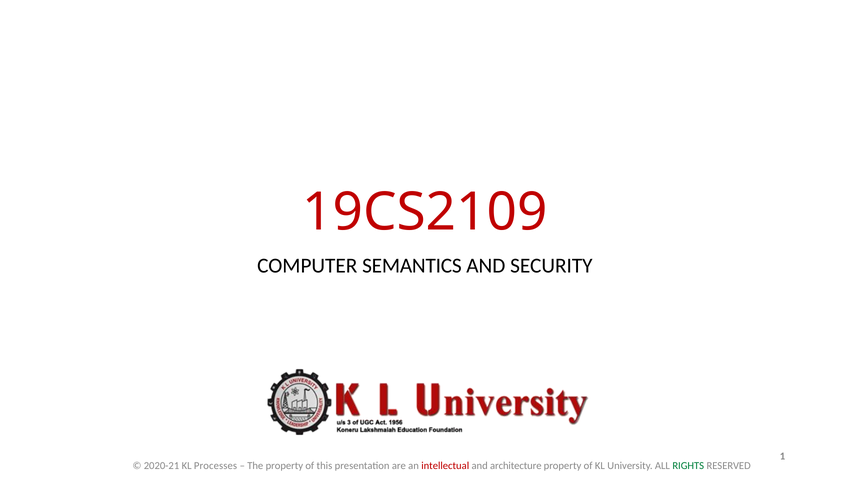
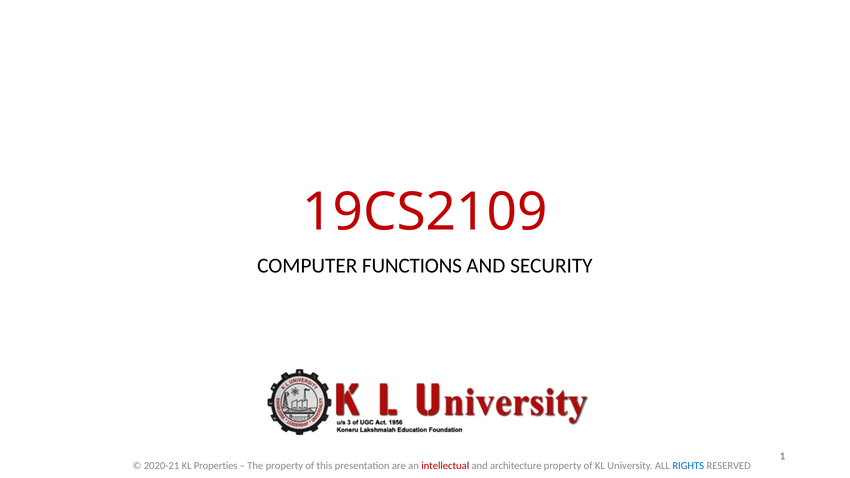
SEMANTICS: SEMANTICS -> FUNCTIONS (412, 266)
Processes: Processes -> Properties (216, 466)
RIGHTS colour: green -> blue (688, 466)
